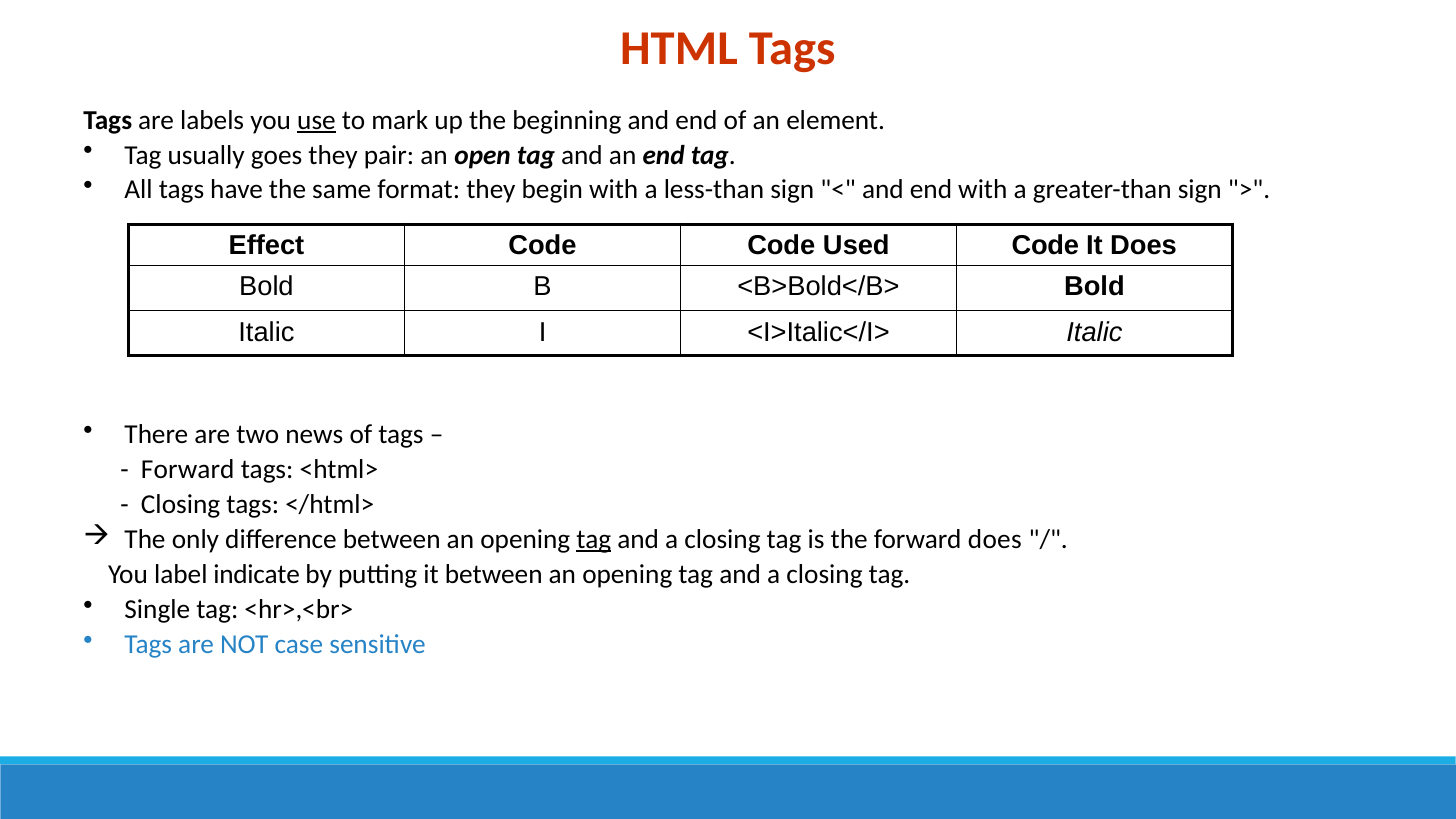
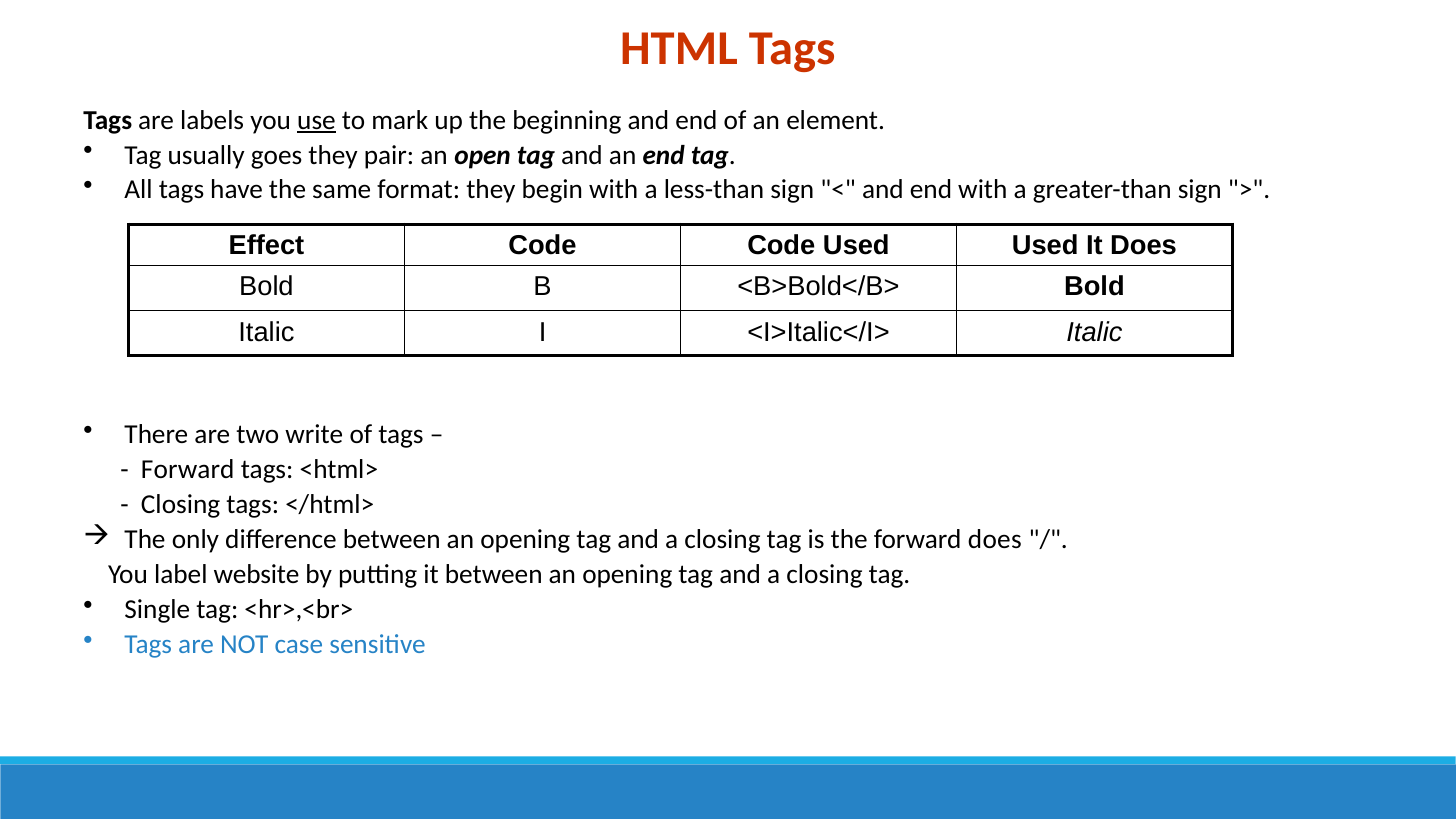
Used Code: Code -> Used (1045, 245)
news: news -> write (314, 434)
tag underline: present -> none (594, 539)
indicate: indicate -> website (257, 574)
